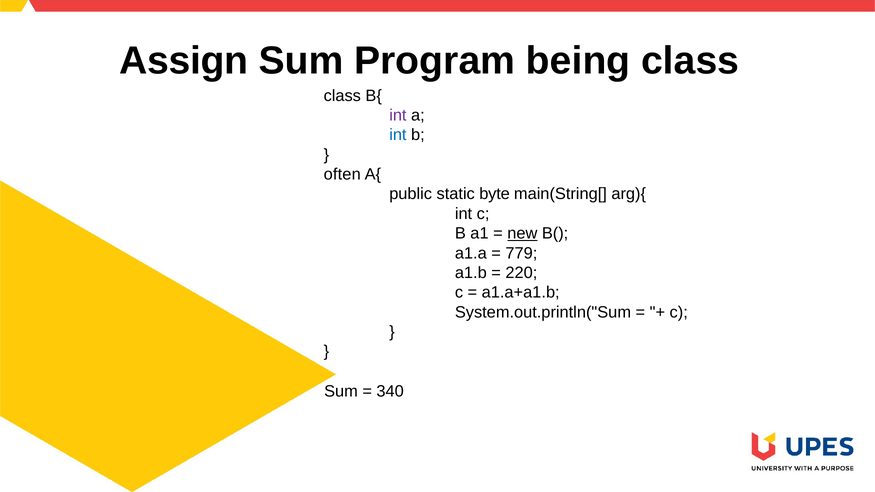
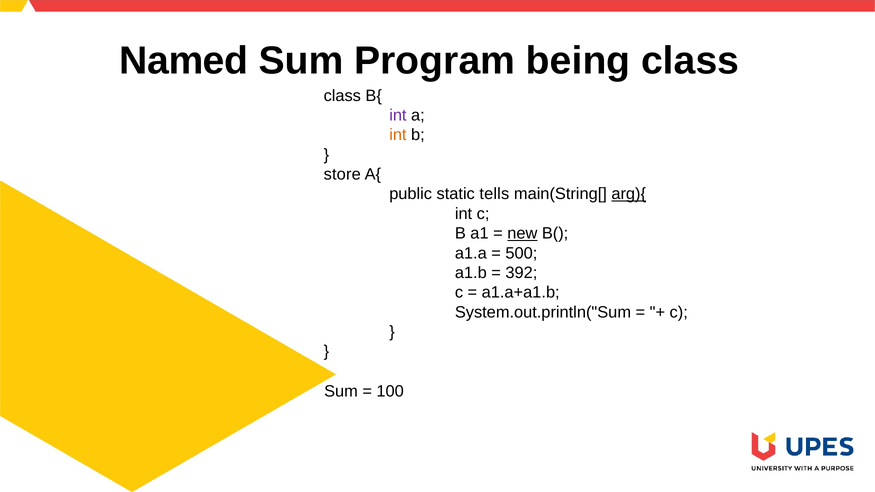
Assign: Assign -> Named (184, 61)
int colour: blue -> orange (398, 135)
often: often -> store (342, 174)
byte: byte -> tells (494, 194)
arg){ underline: none -> present (629, 194)
779: 779 -> 500 (521, 253)
220: 220 -> 392 (521, 273)
340: 340 -> 100 (390, 392)
